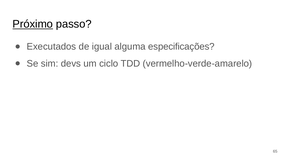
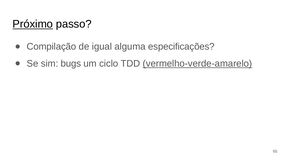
Executados: Executados -> Compilação (51, 47)
devs: devs -> bugs (71, 63)
vermelho-verde-amarelo underline: none -> present (197, 63)
